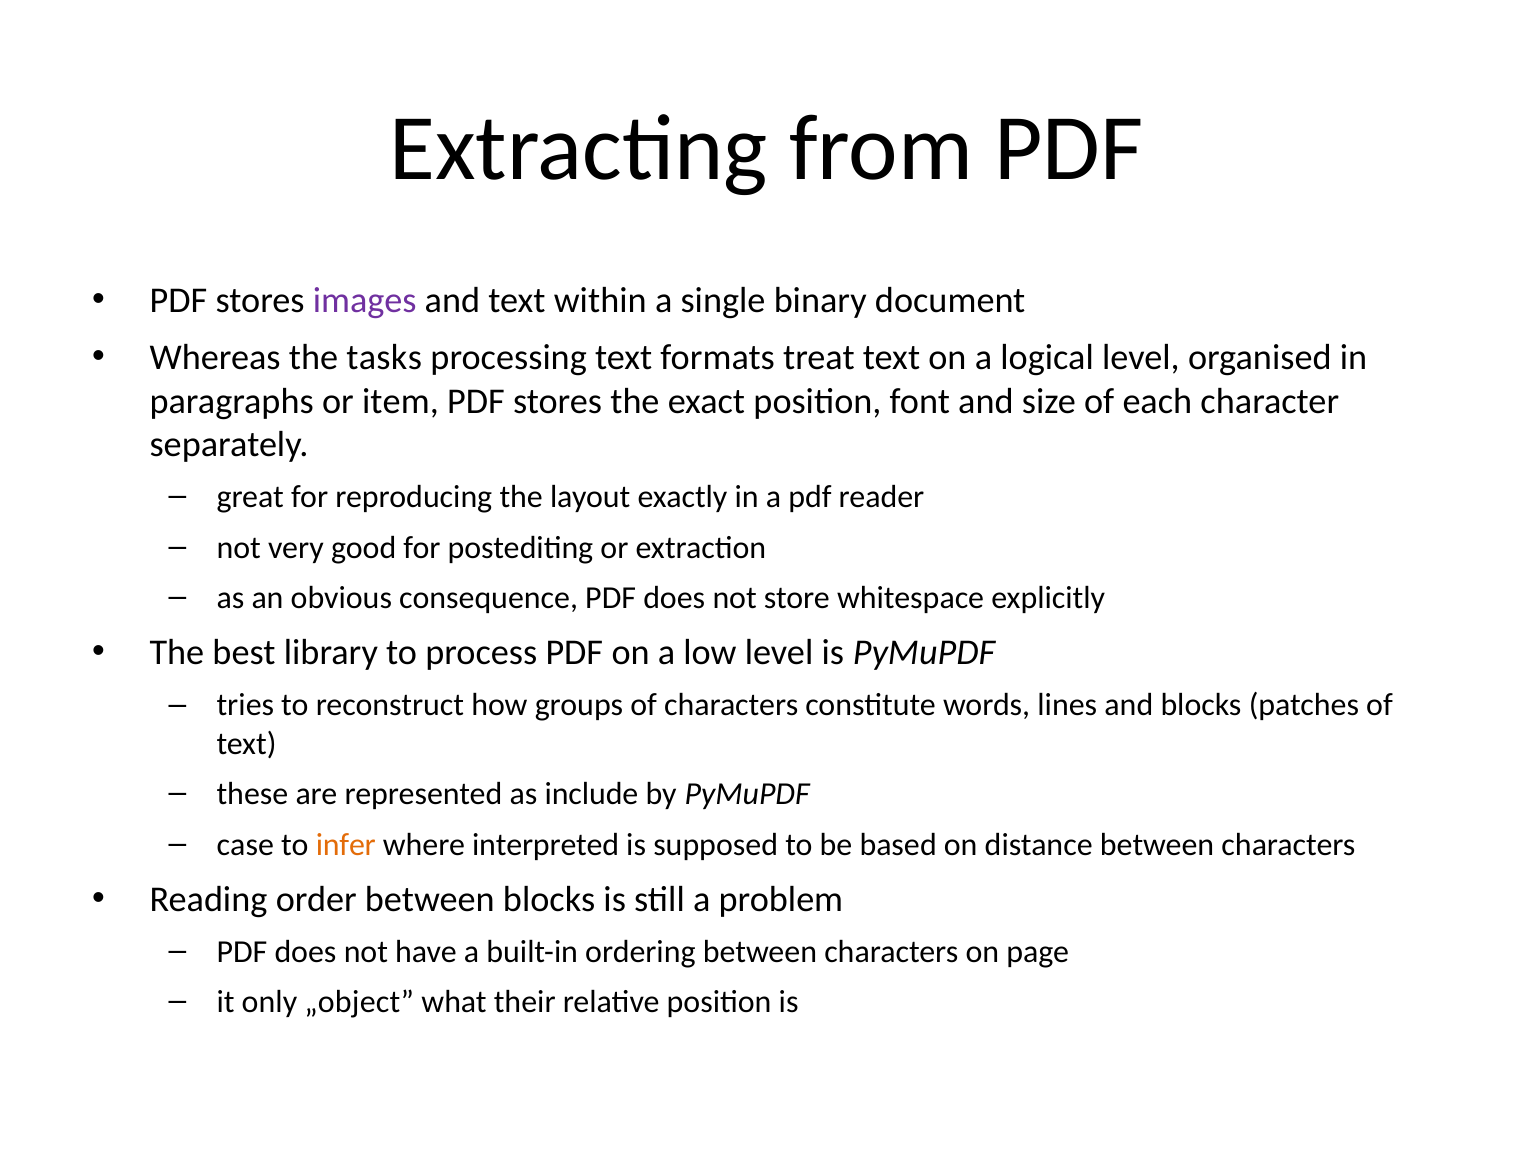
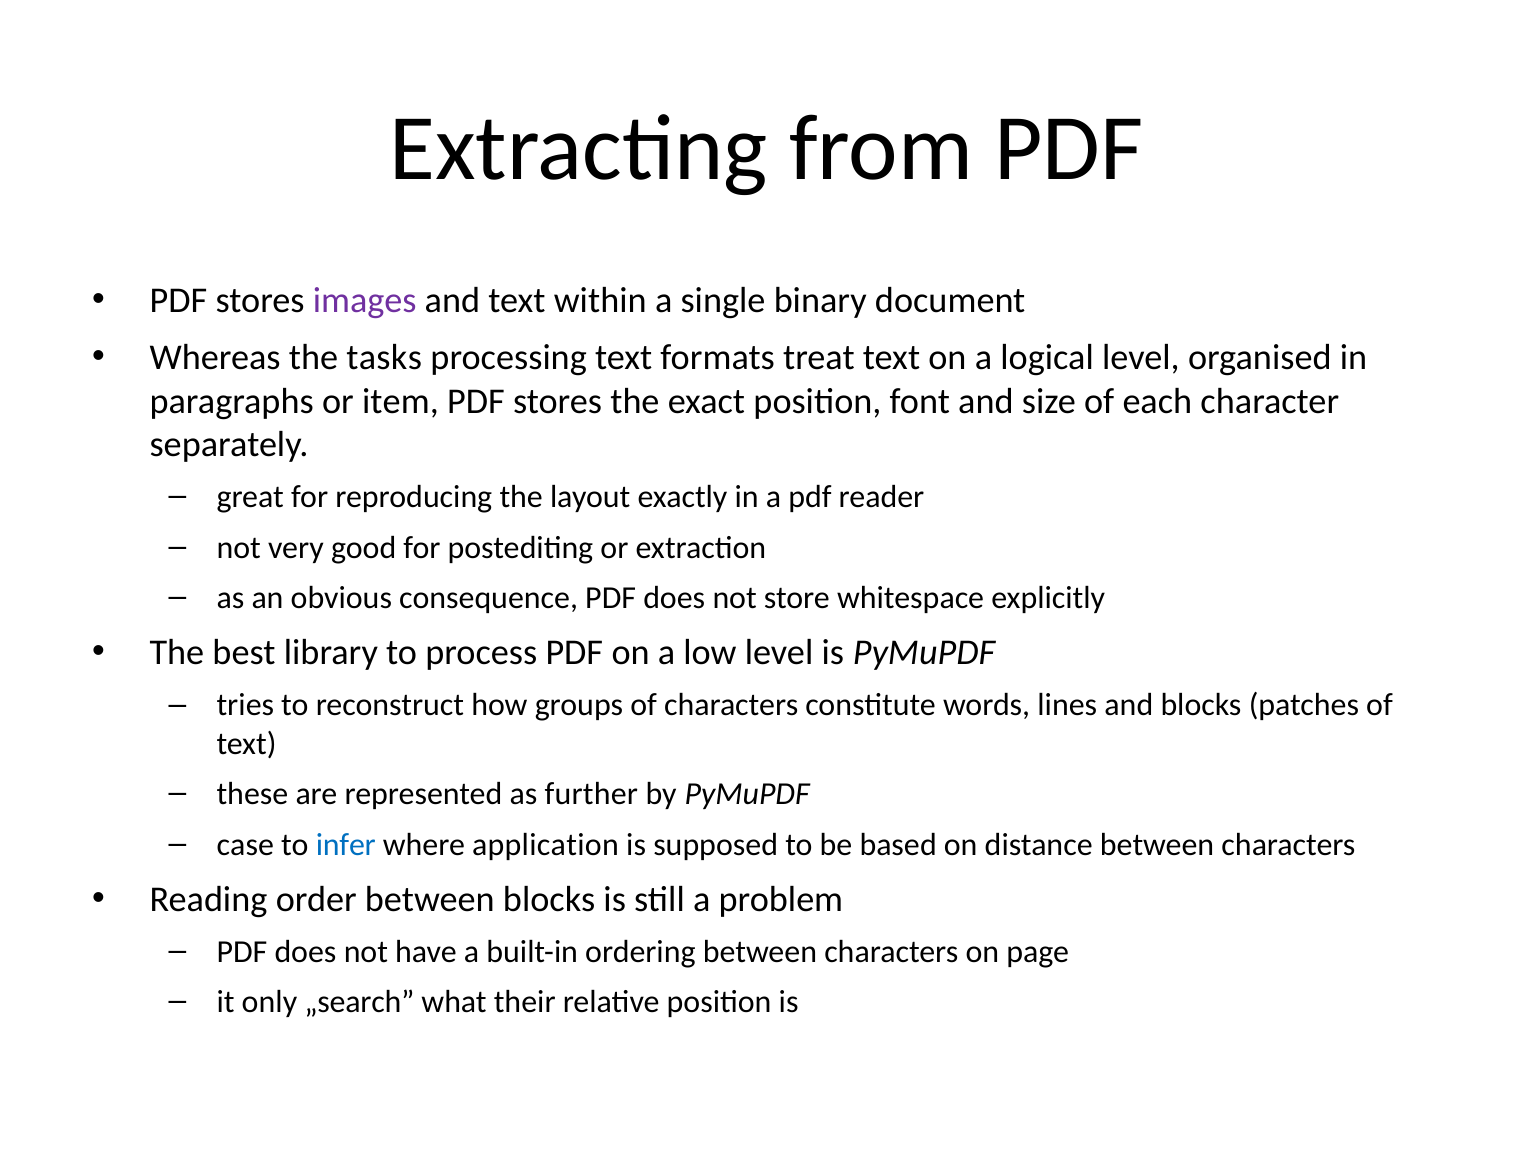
include: include -> further (591, 794)
infer colour: orange -> blue (346, 844)
interpreted: interpreted -> application (545, 844)
„object: „object -> „search (359, 1002)
